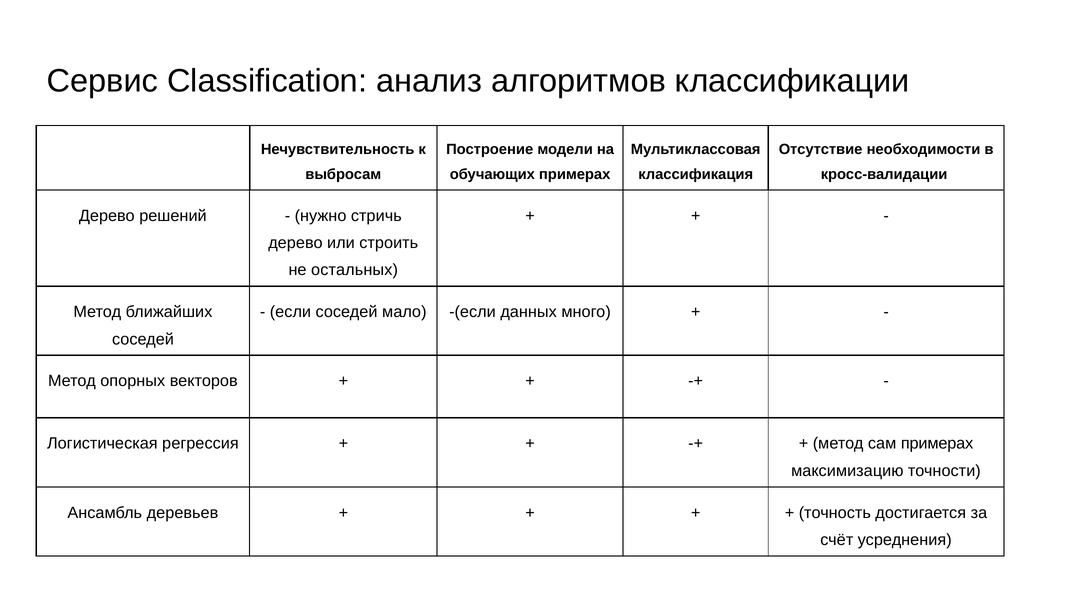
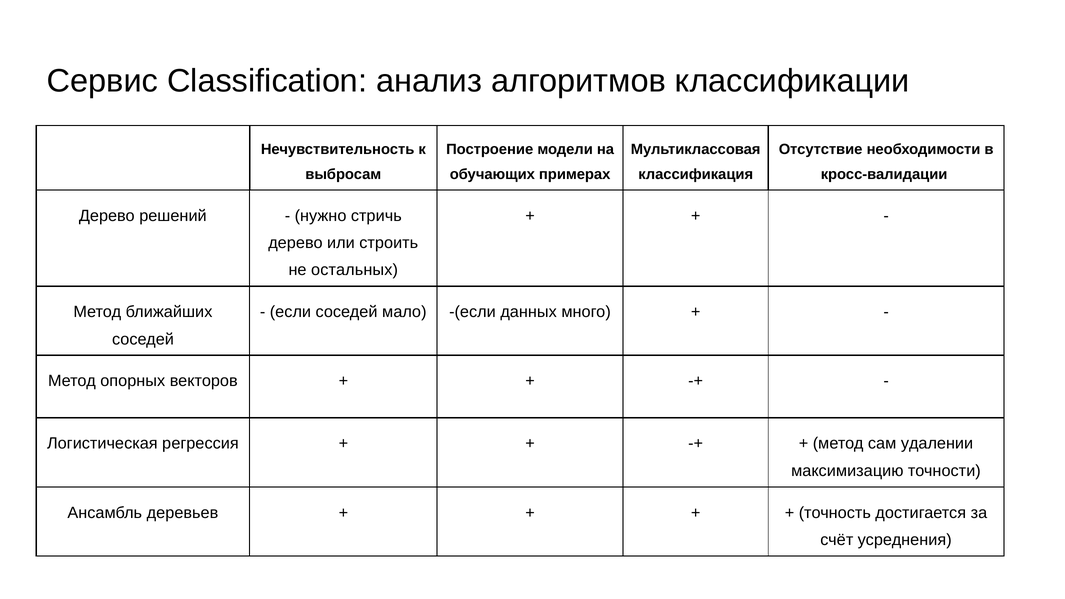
сам примерах: примерах -> удалении (937, 444)
